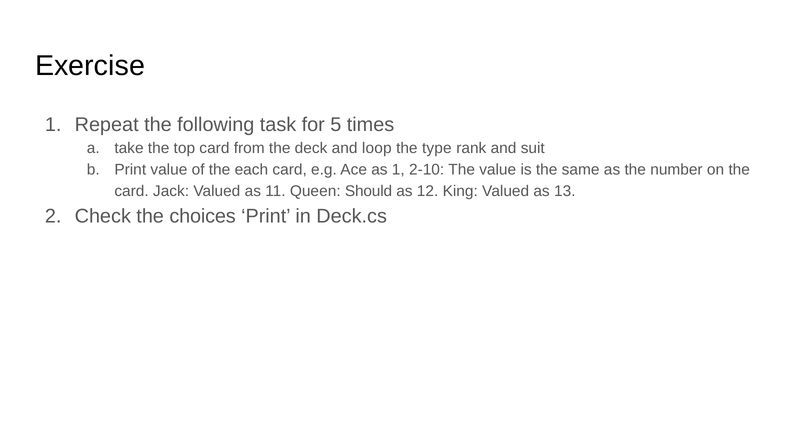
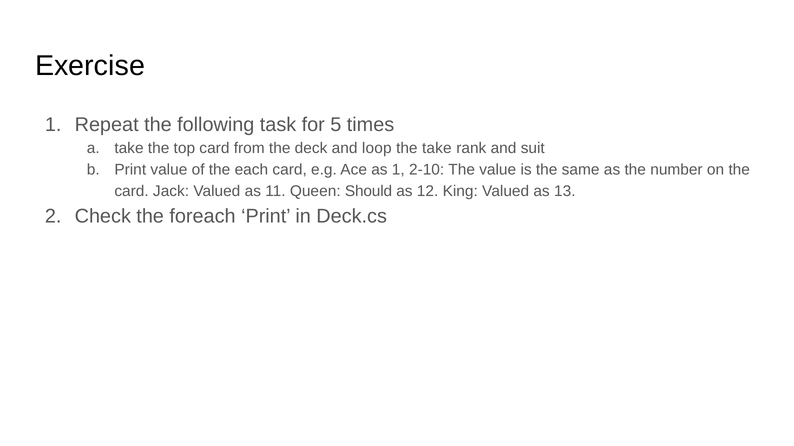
the type: type -> take (437, 149)
choices: choices -> foreach (203, 216)
